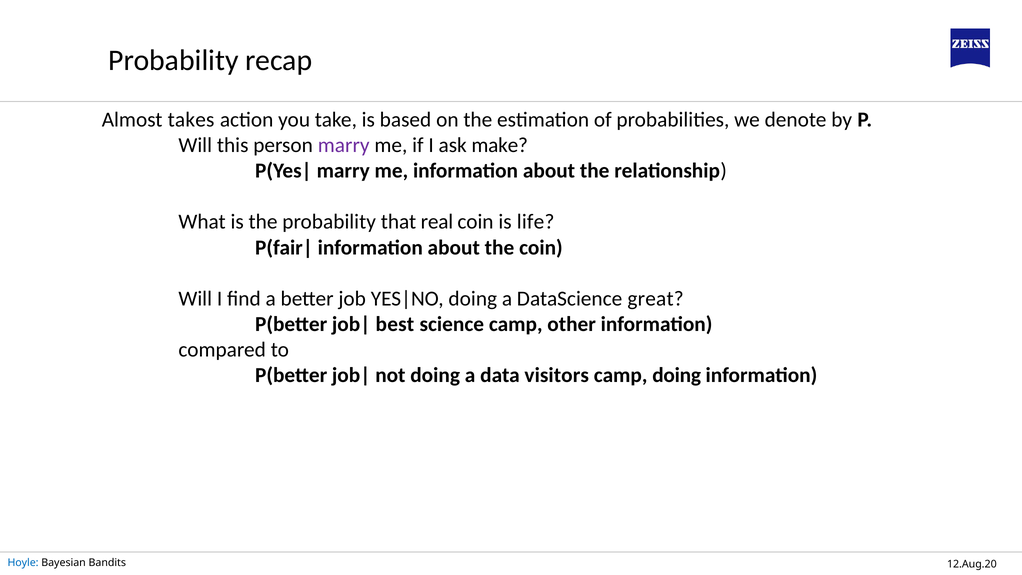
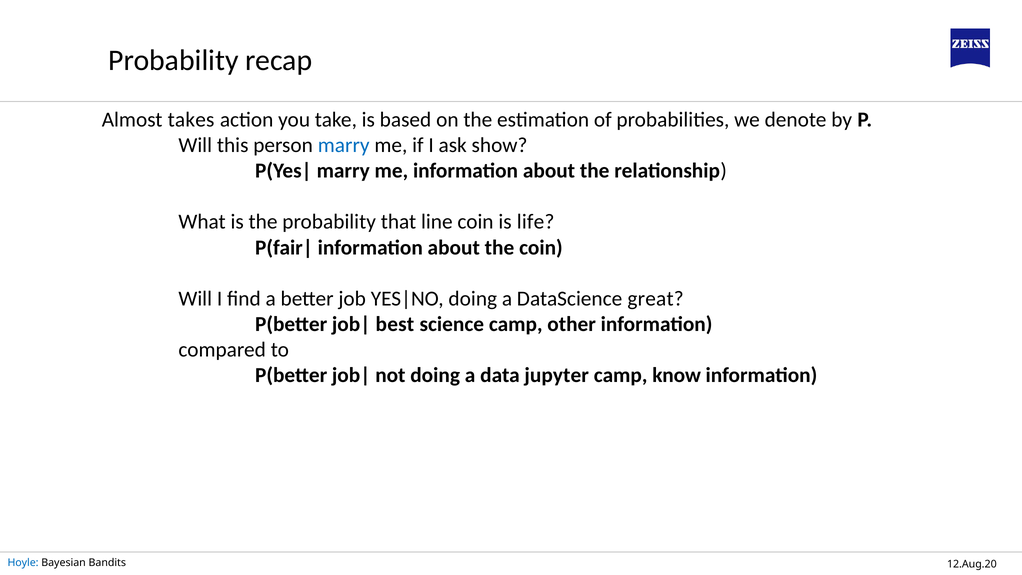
marry colour: purple -> blue (344, 145)
make: make -> show (500, 145)
real: real -> line (437, 222)
visitors: visitors -> jupyter (557, 375)
camp doing: doing -> know (677, 375)
